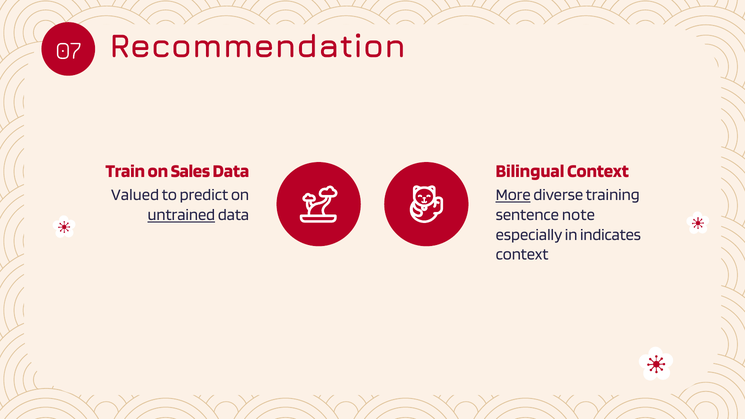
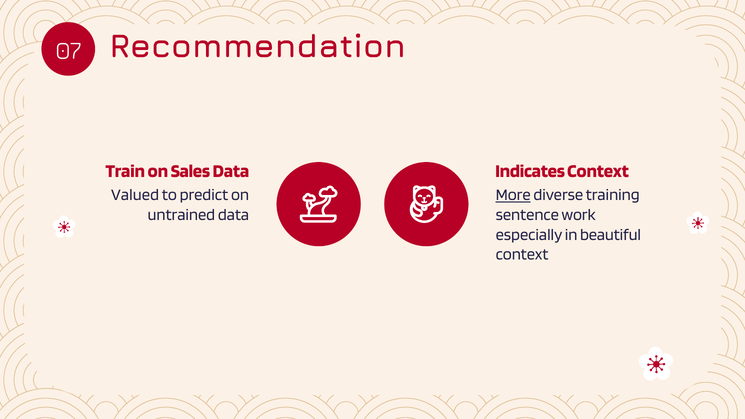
Bilingual: Bilingual -> Indicates (530, 171)
untrained underline: present -> none (181, 215)
note: note -> work (579, 215)
indicates: indicates -> beautiful (611, 235)
